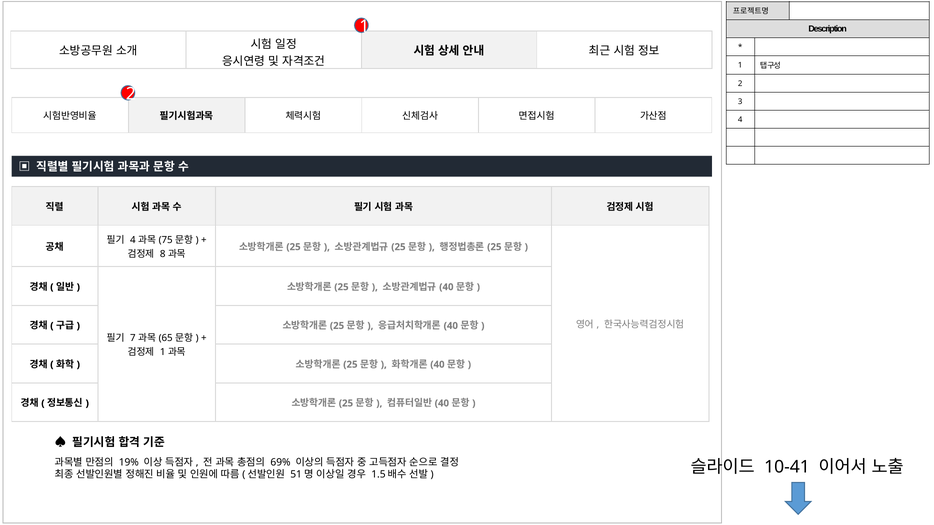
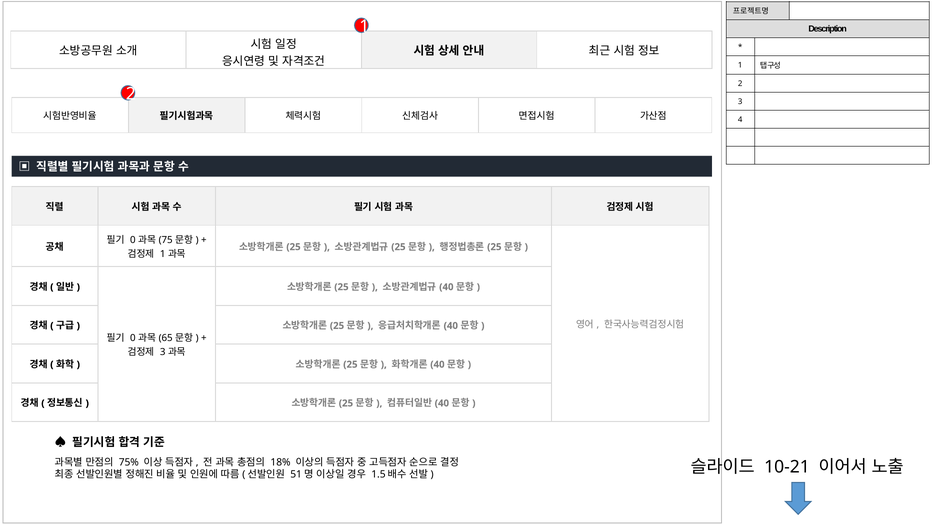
4: 4 -> 0 (133, 240)
8: 8 -> 1 (163, 254)
7: 7 -> 0 (133, 338)
1: 1 -> 3 (163, 352)
19%: 19% -> 75% (129, 462)
69%: 69% -> 18% (280, 462)
10-41: 10-41 -> 10-21 (787, 467)
